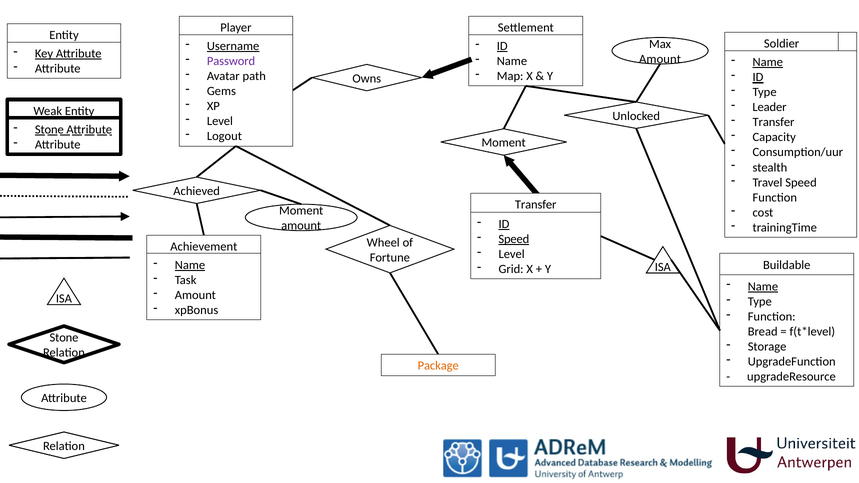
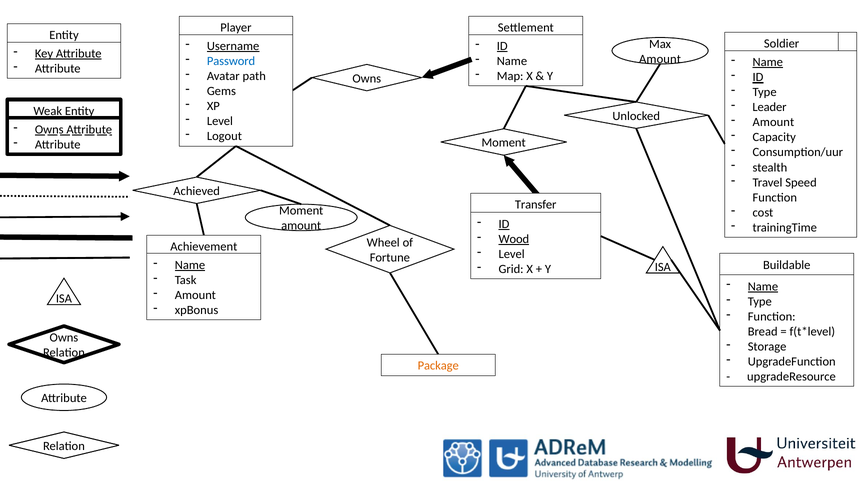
Password colour: purple -> blue (231, 61)
Transfer: Transfer -> Amount (773, 122)
Stone: Stone -> Owns (49, 130)
Speed: Speed -> Wood (514, 239)
Stone: Stone -> Owns (64, 338)
